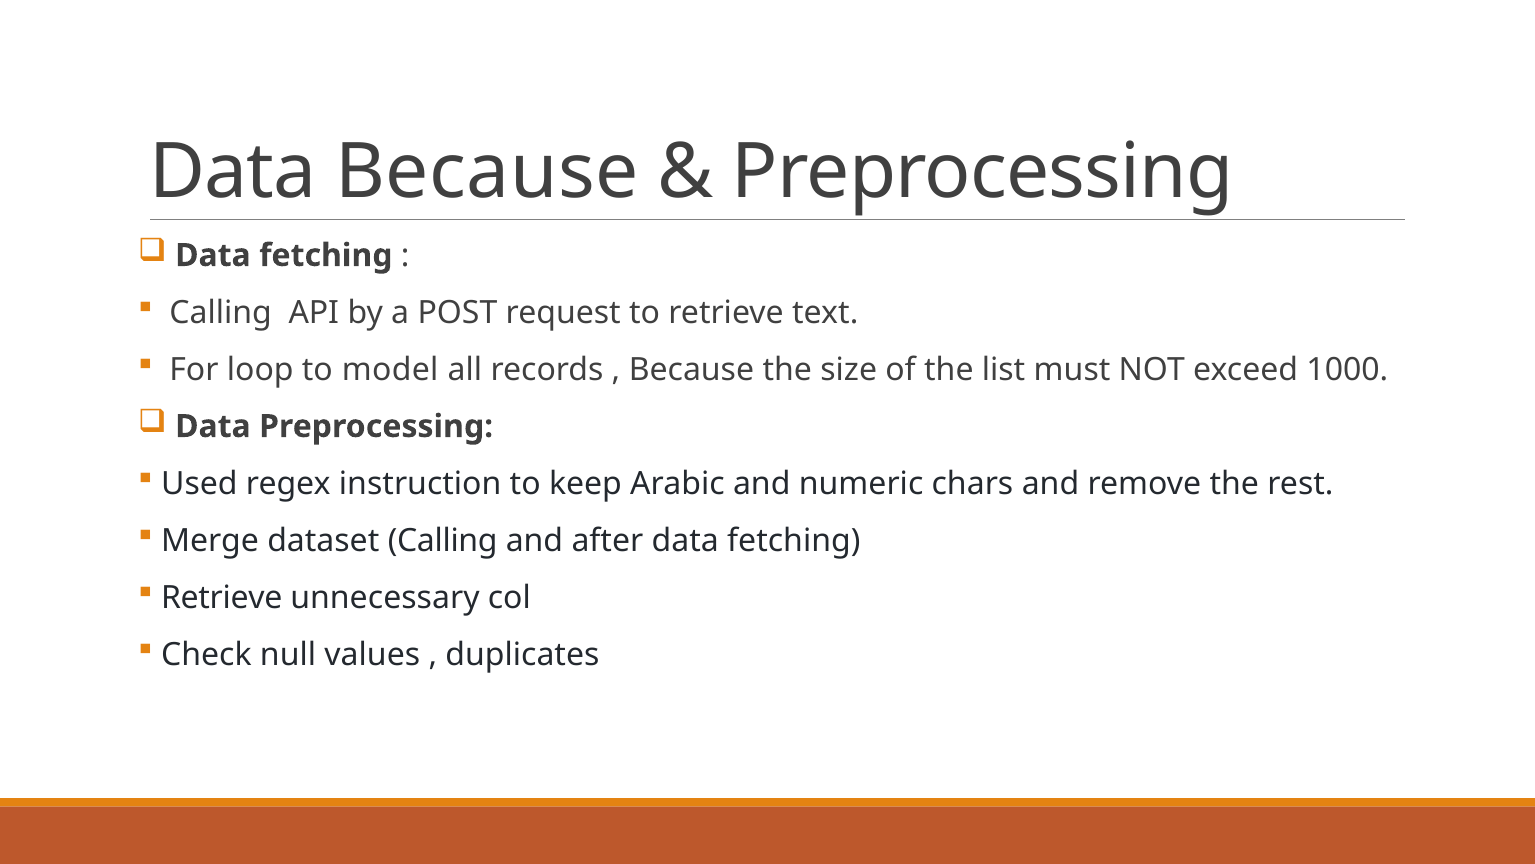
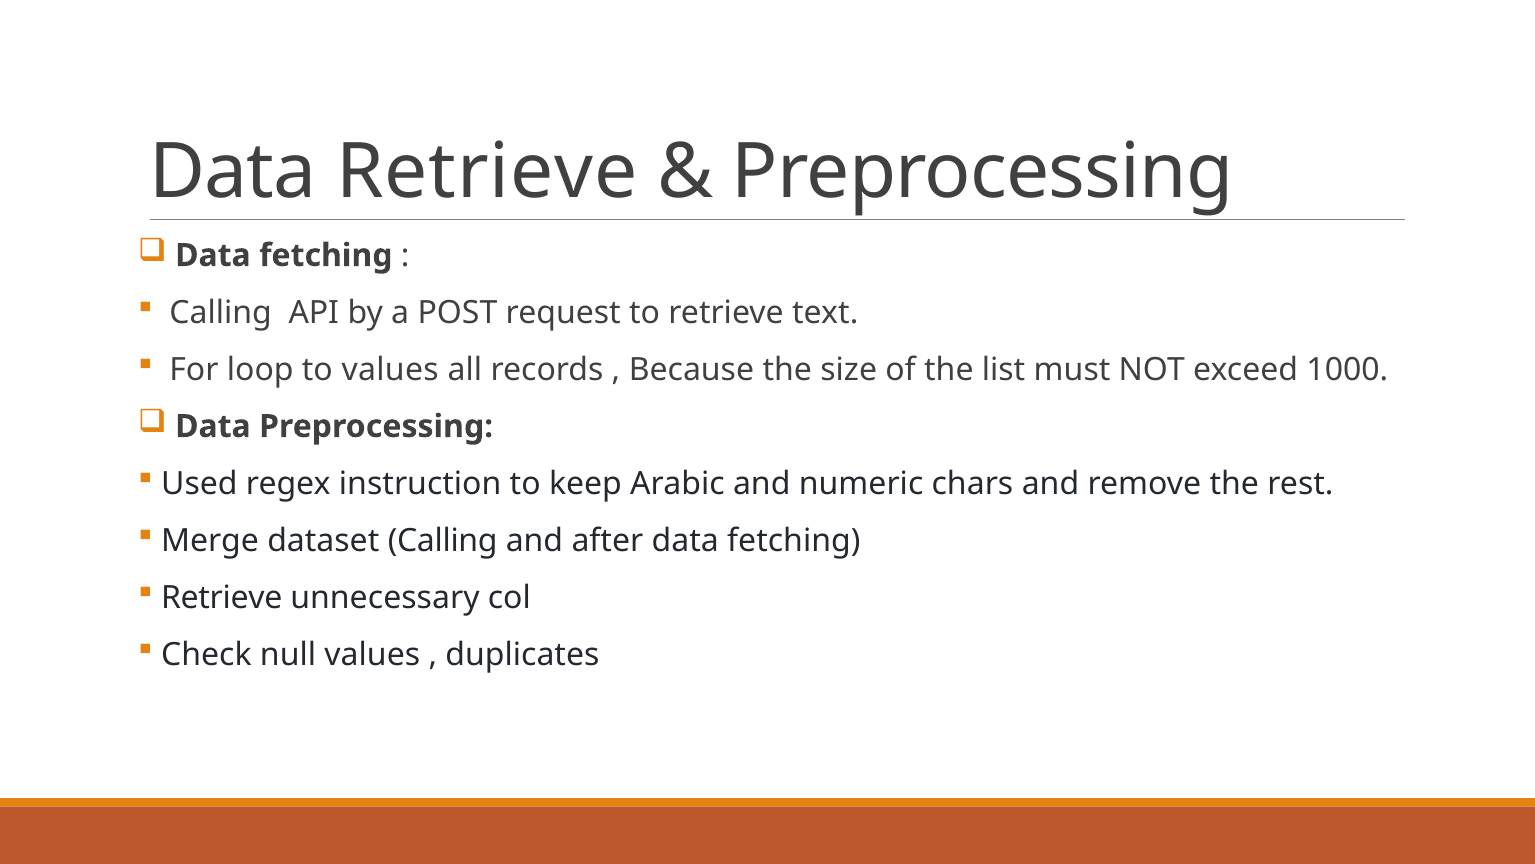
Data Because: Because -> Retrieve (487, 172)
to model: model -> values (390, 369)
